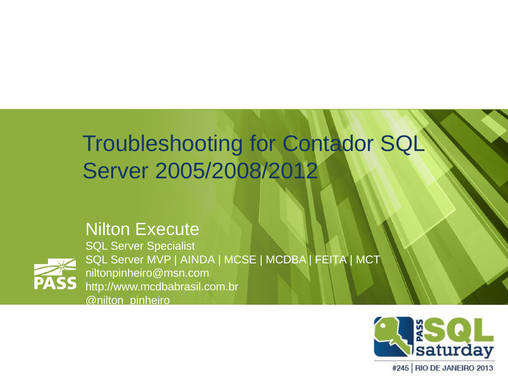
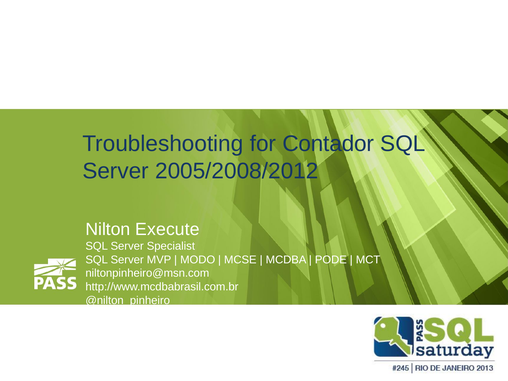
AINDA: AINDA -> MODO (198, 260)
FEITA: FEITA -> PODE (331, 260)
